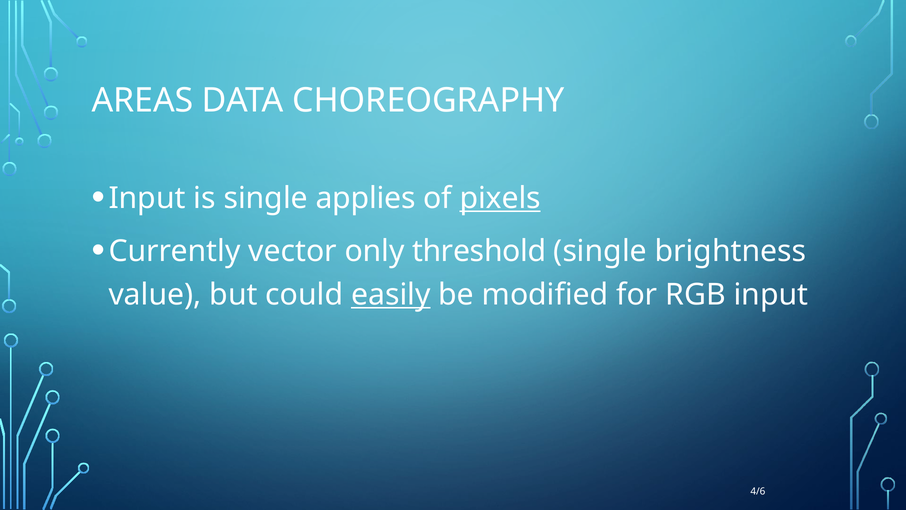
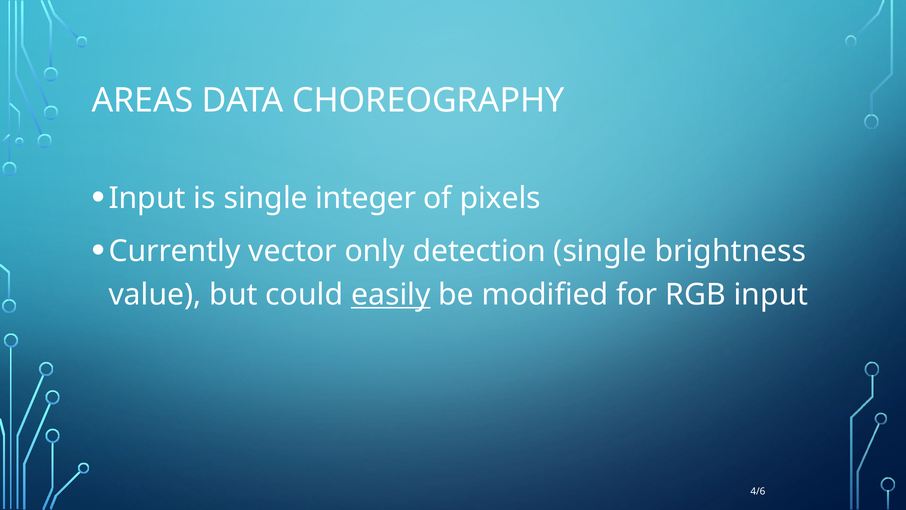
applies: applies -> integer (366, 198)
pixels underline: present -> none (500, 198)
threshold: threshold -> detection (479, 251)
